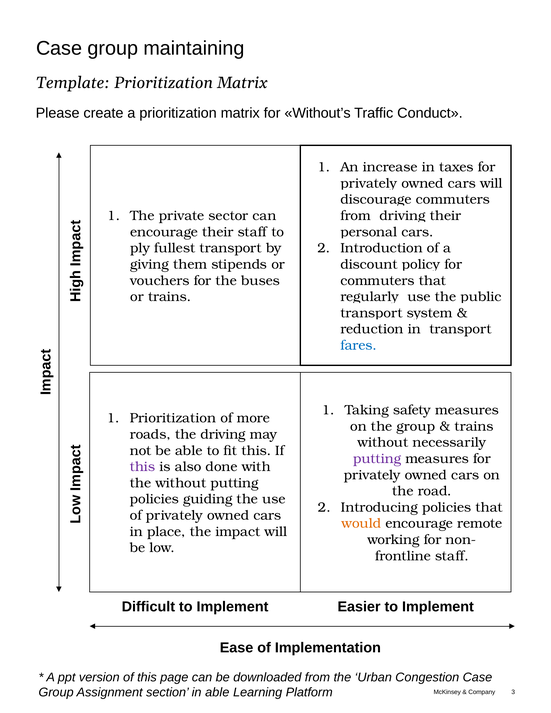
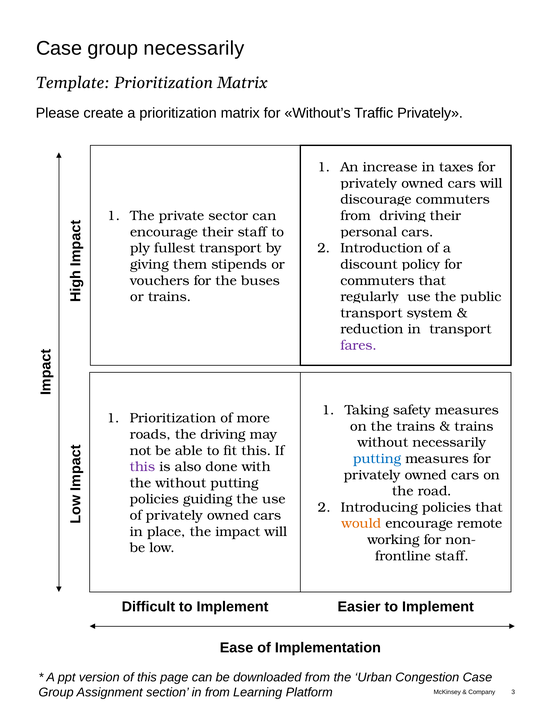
group maintaining: maintaining -> necessarily (194, 48)
Traffic Conduct: Conduct -> Privately (430, 113)
fares colour: blue -> purple (359, 345)
the group: group -> trains (416, 426)
putting colour: purple -> blue (377, 459)
in able: able -> from (217, 693)
